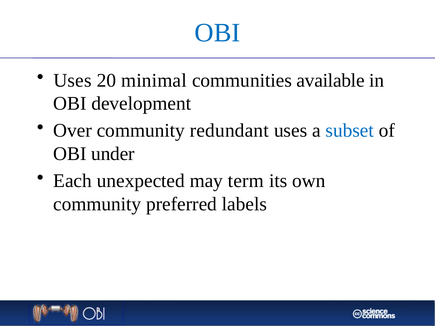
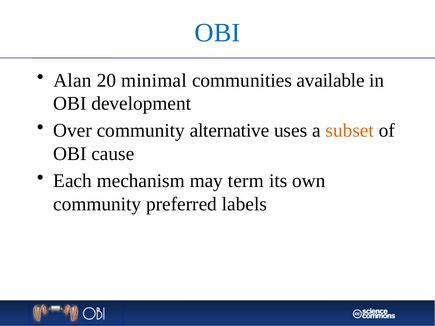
Uses: Uses -> Alan (73, 80)
redundant: redundant -> alternative (230, 131)
subset colour: blue -> orange (350, 131)
under: under -> cause (113, 154)
unexpected: unexpected -> mechanism (141, 181)
